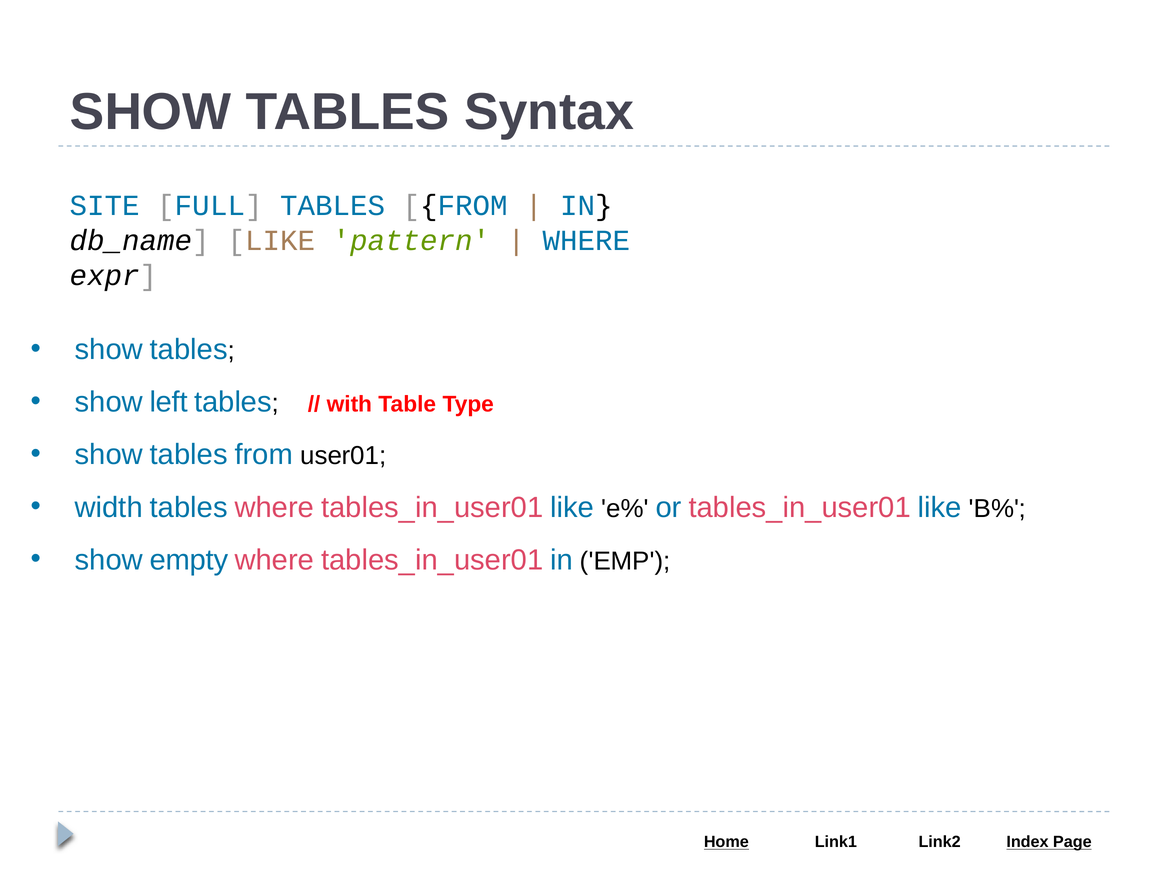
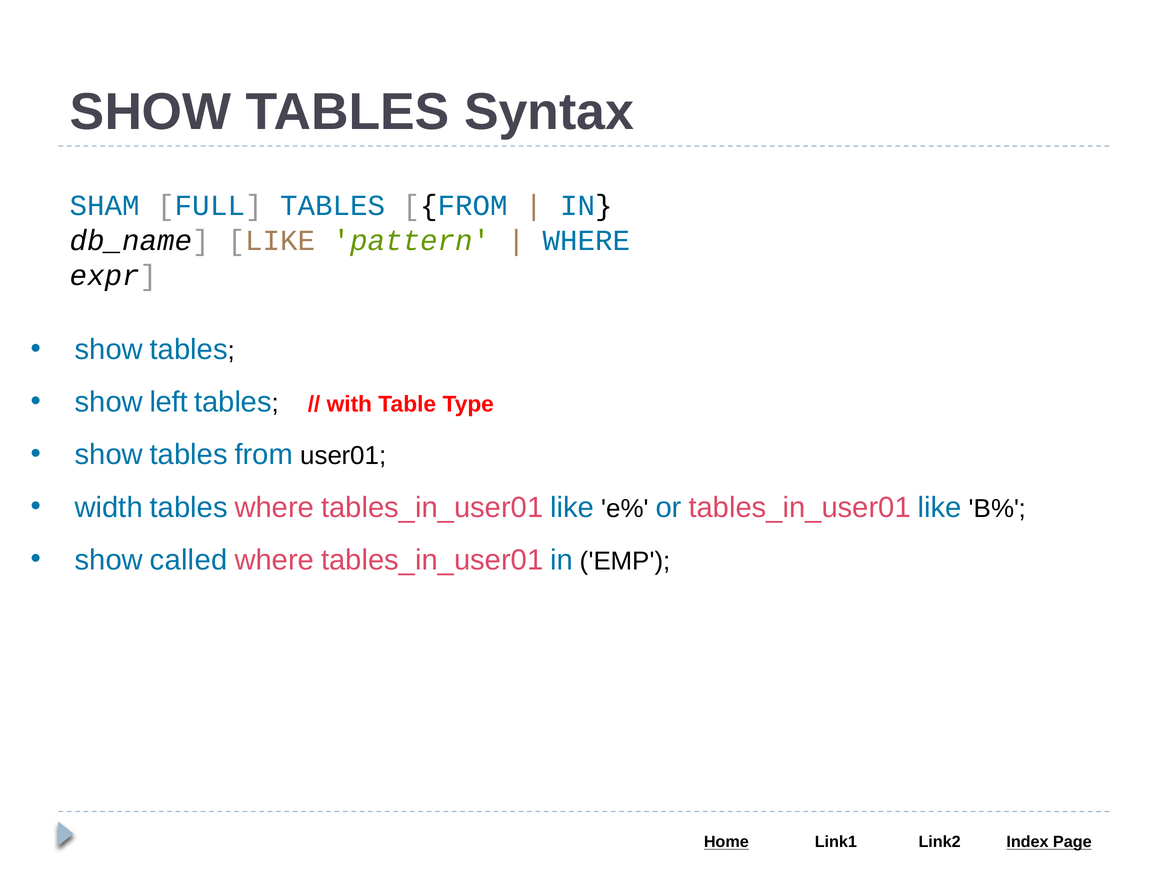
SITE: SITE -> SHAM (105, 206)
empty: empty -> called (189, 560)
